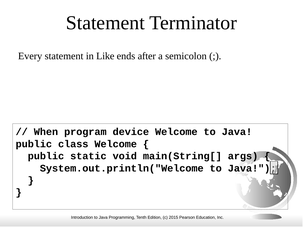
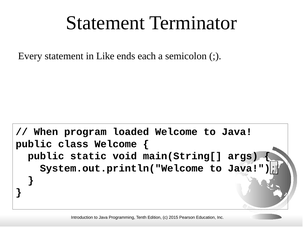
after: after -> each (147, 56)
device: device -> loaded (131, 132)
